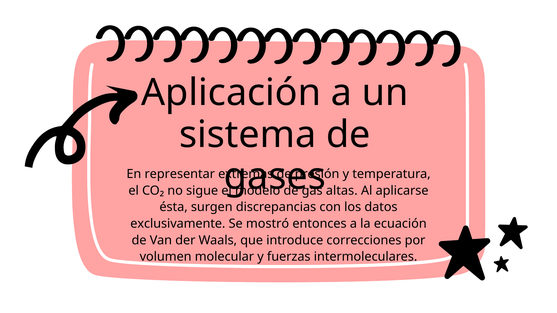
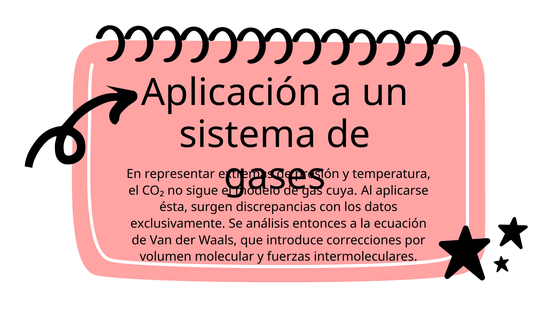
altas: altas -> cuya (342, 191)
mostró: mostró -> análisis (268, 224)
